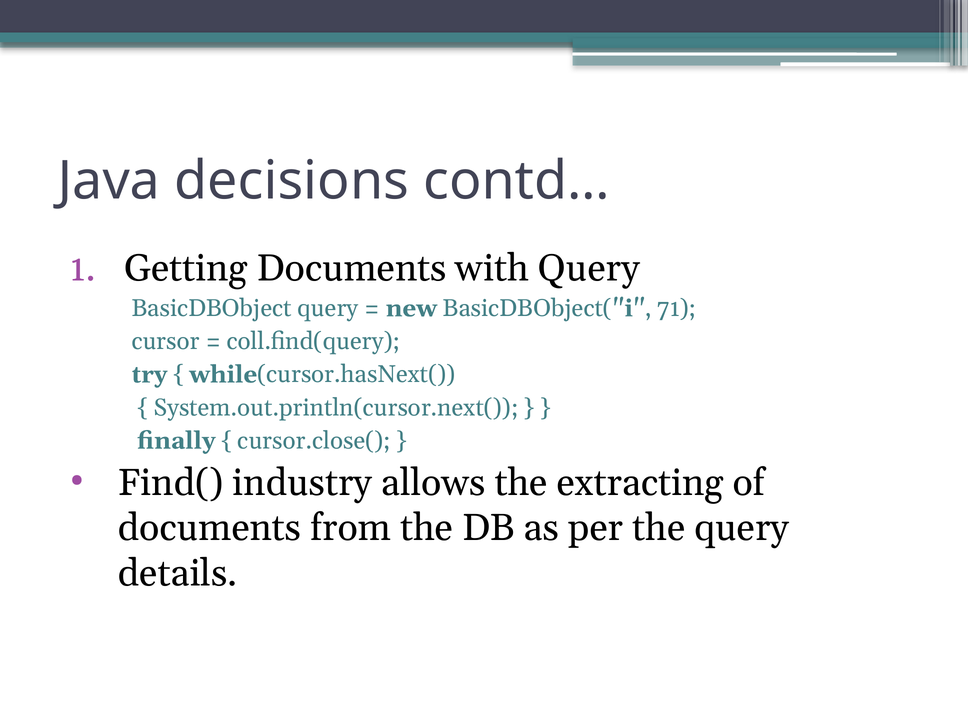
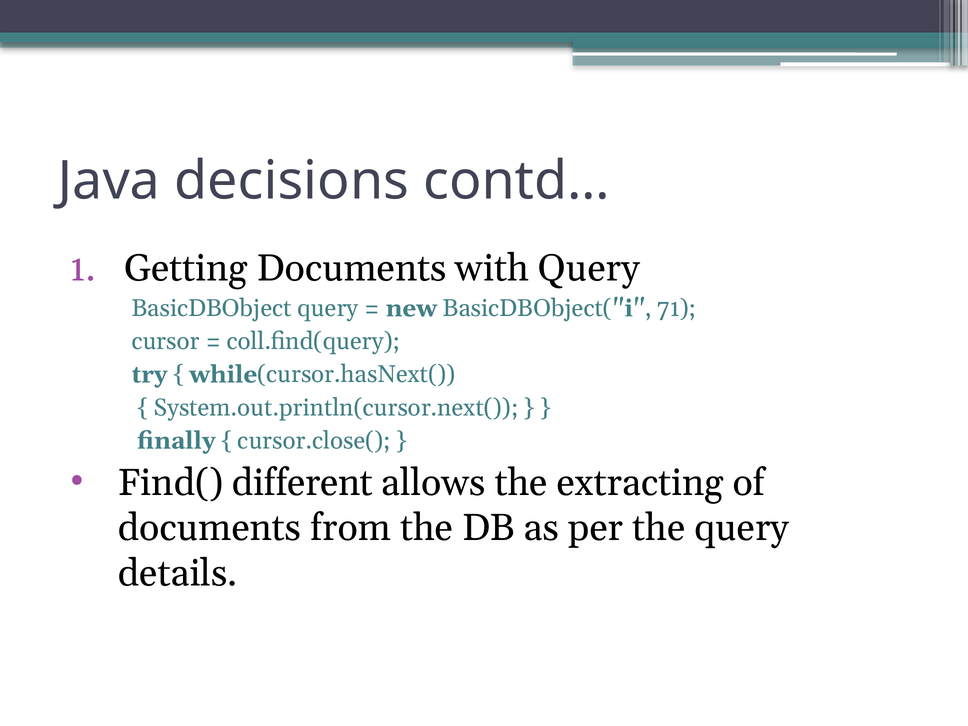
industry: industry -> different (302, 483)
